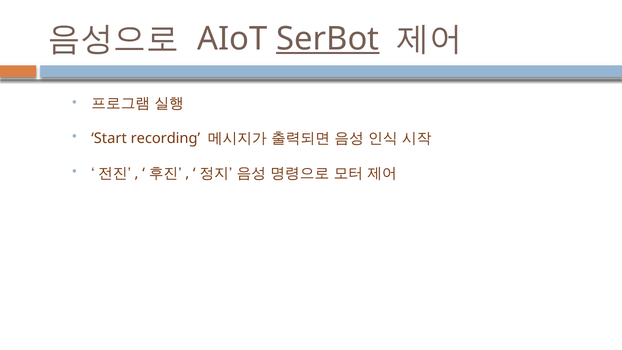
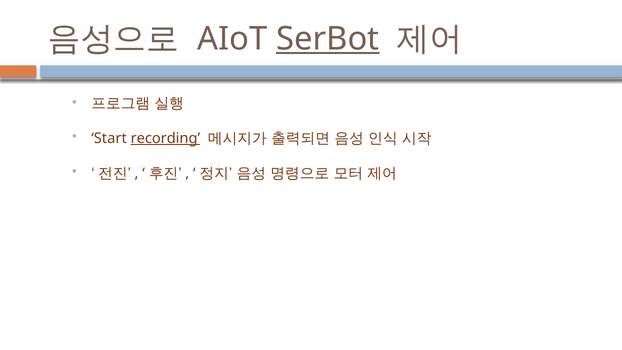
recording underline: none -> present (165, 138)
